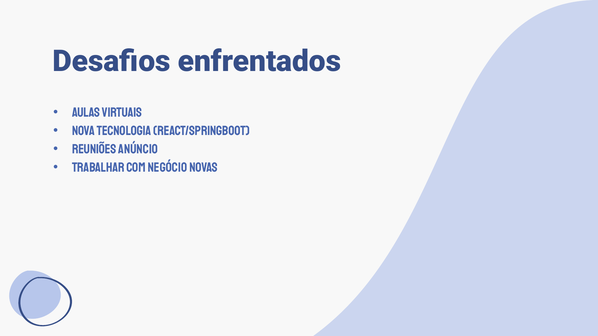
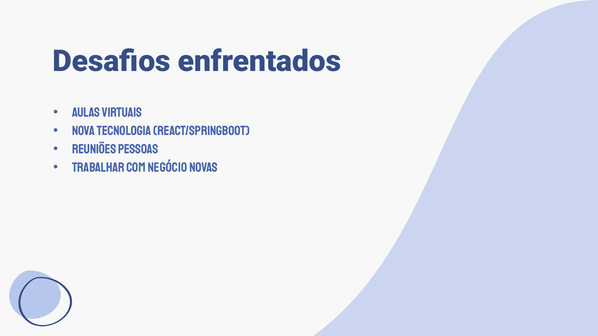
Anúncio: Anúncio -> Pessoas (138, 149)
